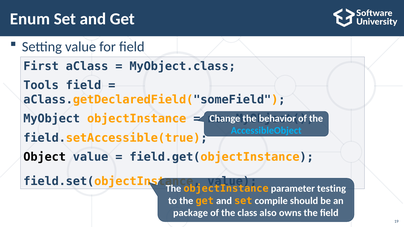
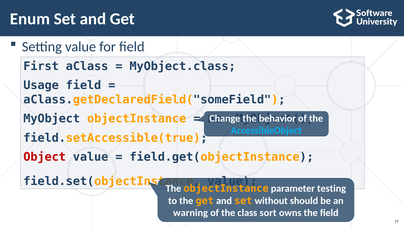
Tools: Tools -> Usage (41, 85)
Object colour: black -> red (45, 157)
compile: compile -> without (271, 201)
package: package -> warning (191, 213)
also: also -> sort (268, 213)
